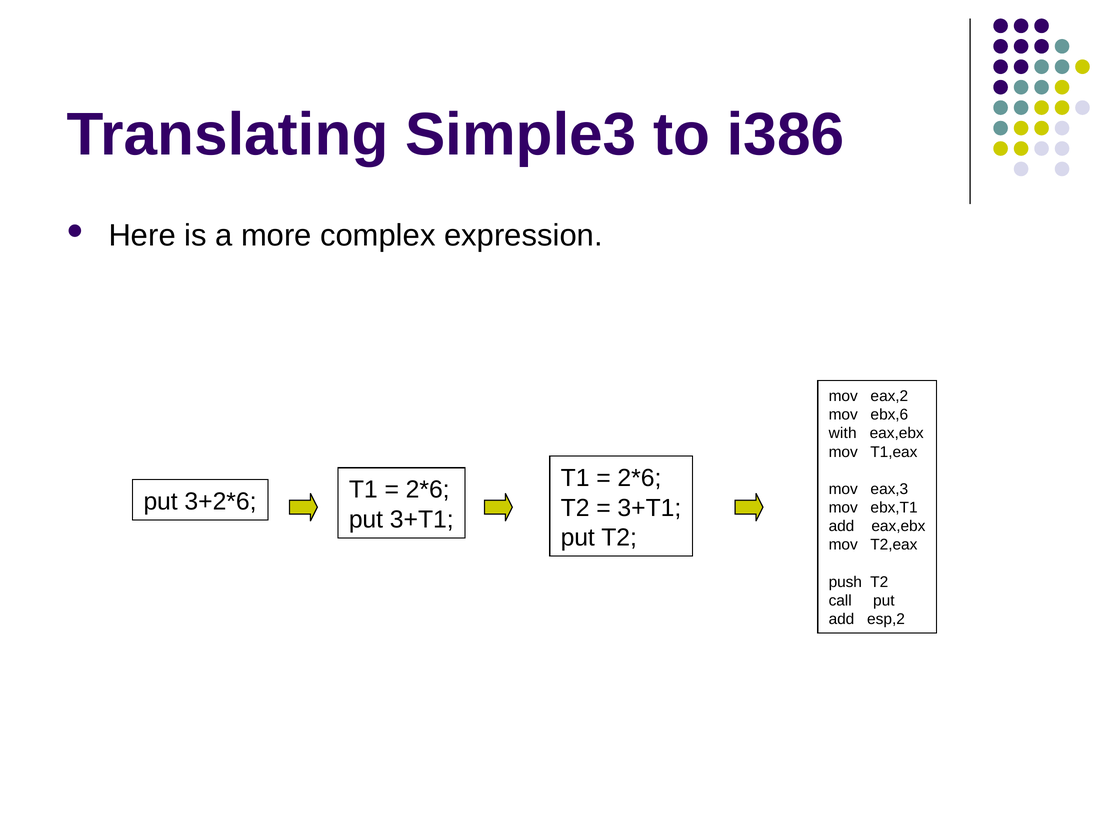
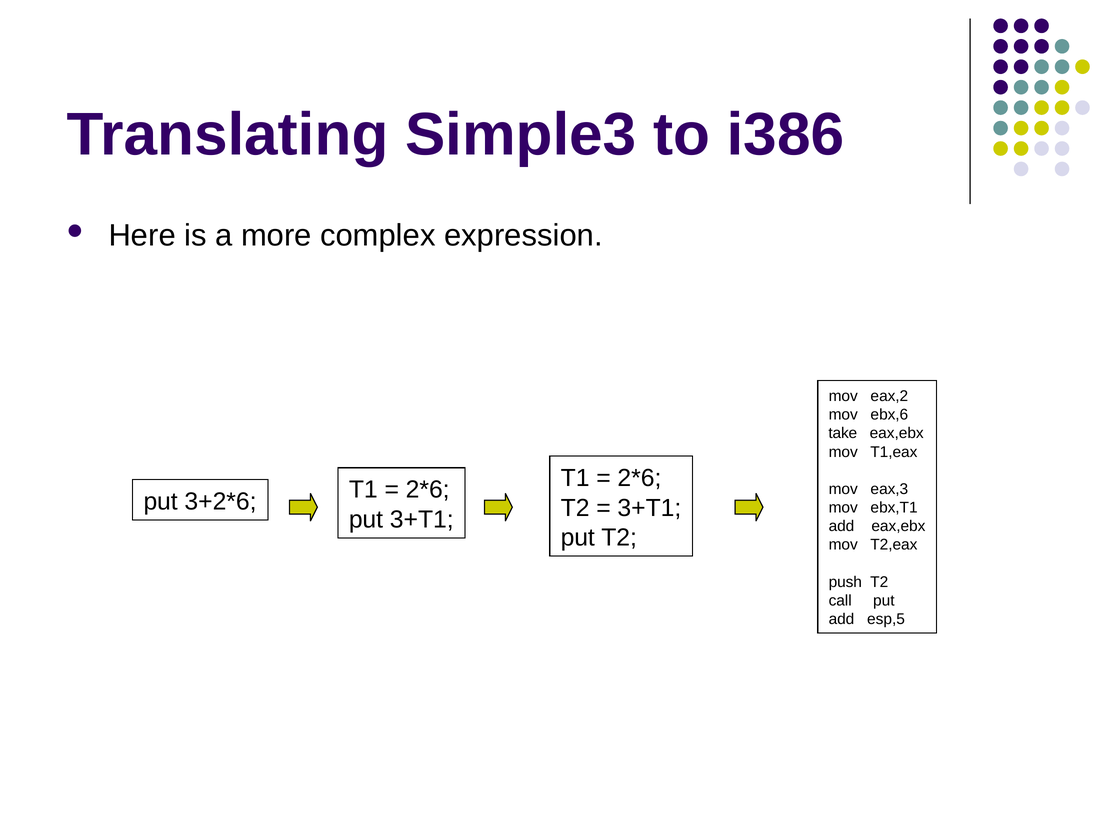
with: with -> take (843, 434)
esp,2: esp,2 -> esp,5 (886, 620)
